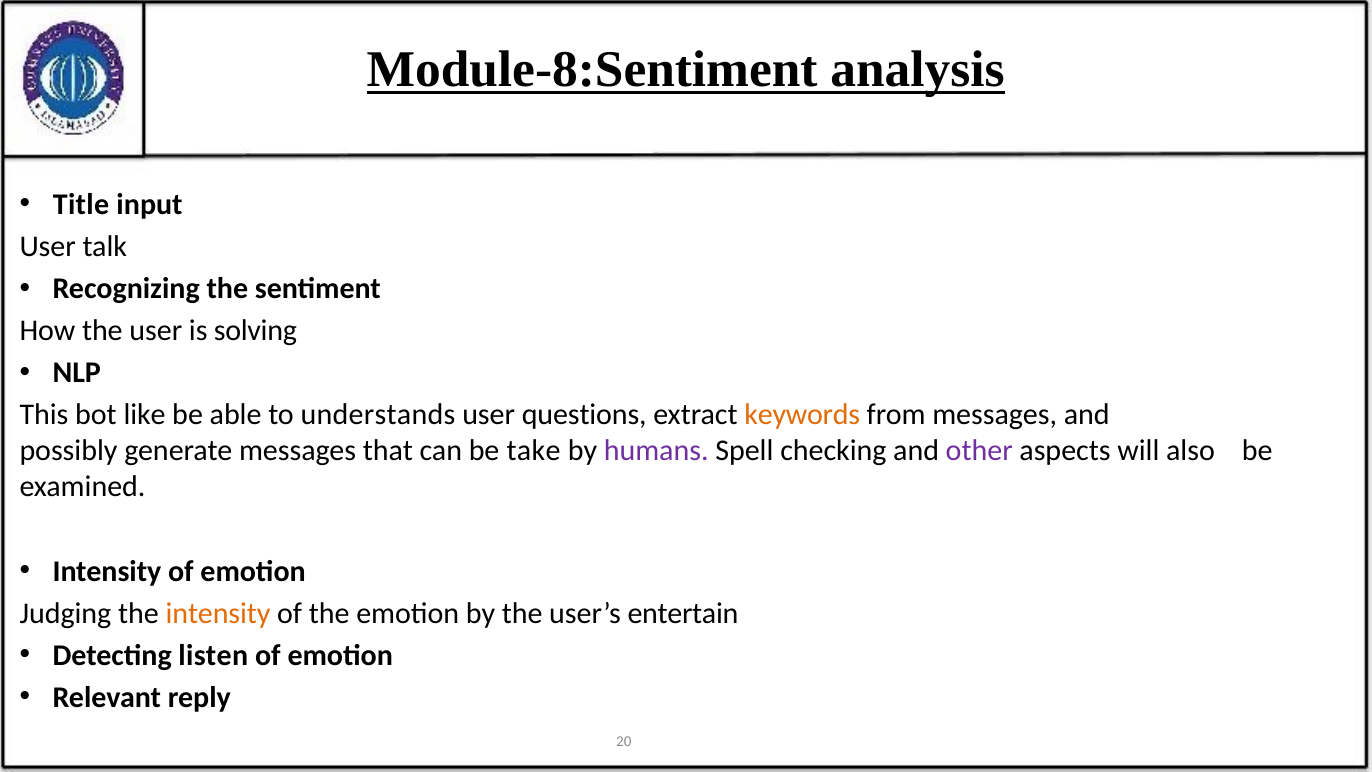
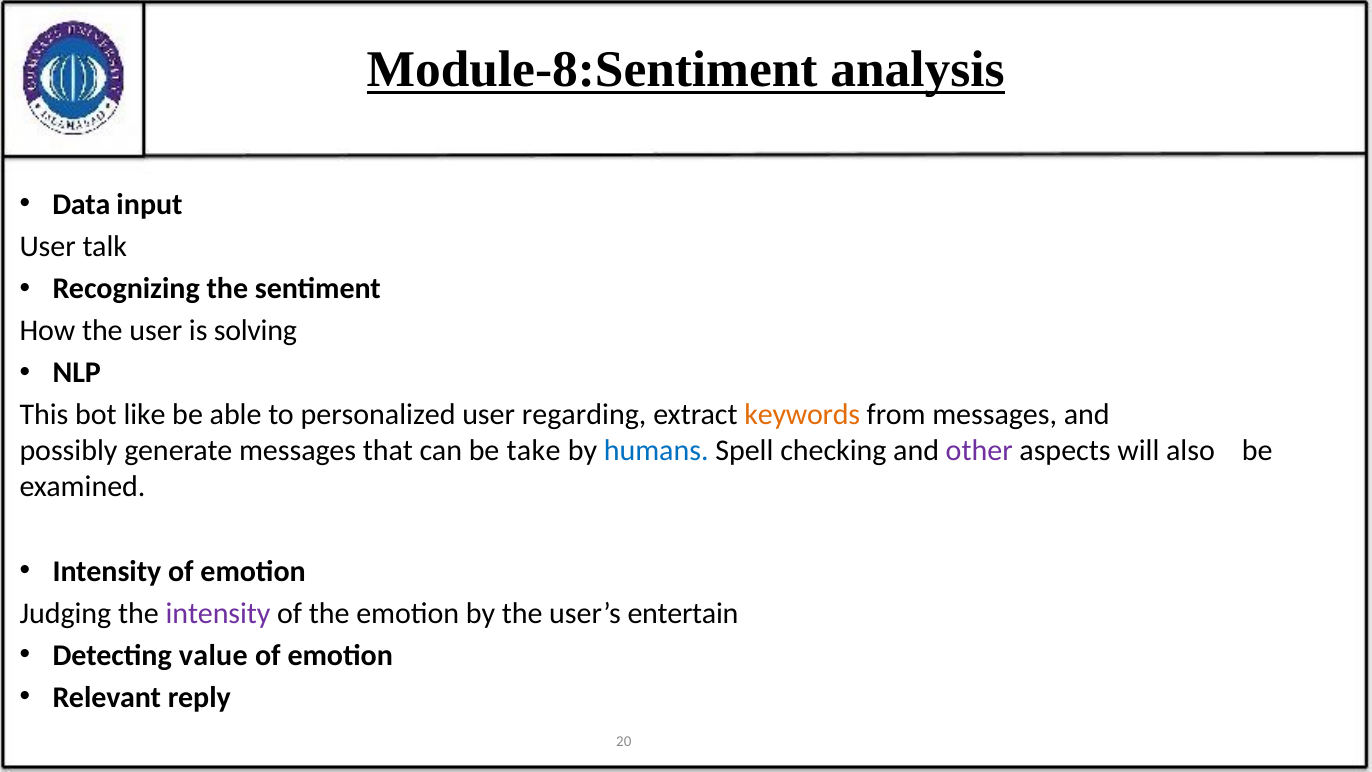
Title: Title -> Data (81, 205)
understands: understands -> personalized (378, 415)
questions: questions -> regarding (584, 415)
humans colour: purple -> blue (656, 451)
intensity colour: orange -> purple (218, 613)
listen: listen -> value (213, 655)
